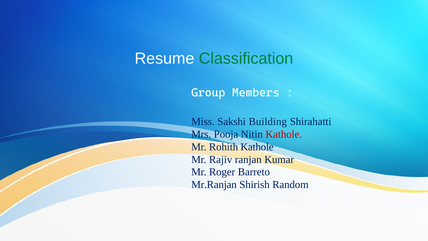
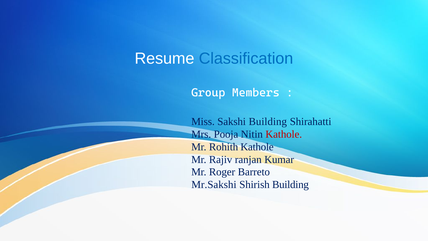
Classification colour: green -> blue (246, 59)
Mr.Ranjan: Mr.Ranjan -> Mr.Sakshi (214, 184)
Shirish Random: Random -> Building (291, 184)
